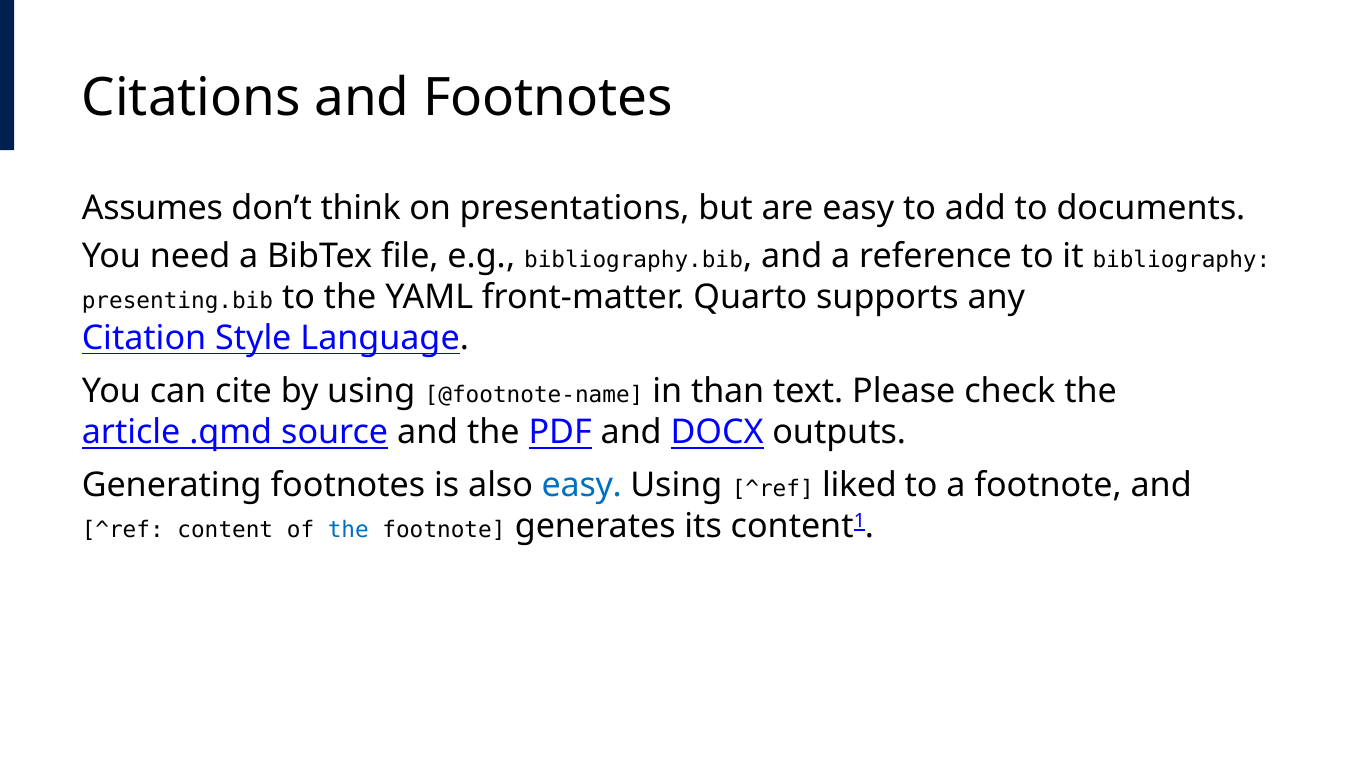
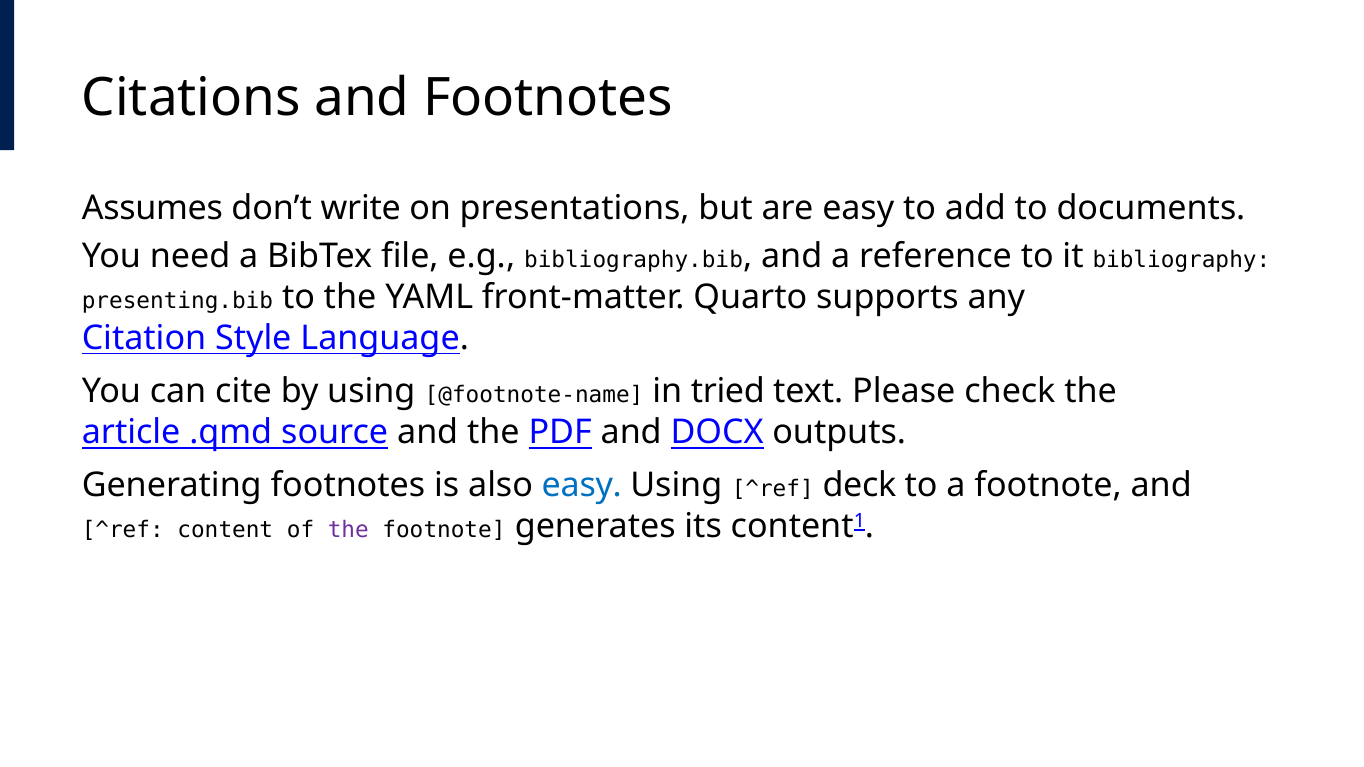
think: think -> write (361, 209)
than: than -> tried (728, 392)
liked: liked -> deck (859, 486)
the colour: blue -> purple (348, 530)
